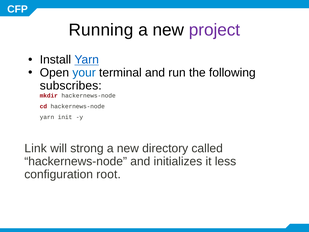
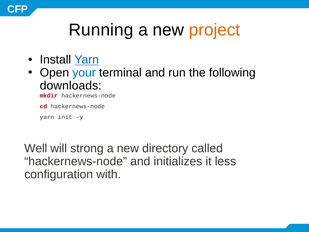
project colour: purple -> orange (214, 30)
subscribes: subscribes -> downloads (71, 86)
Link: Link -> Well (36, 148)
root: root -> with (109, 174)
